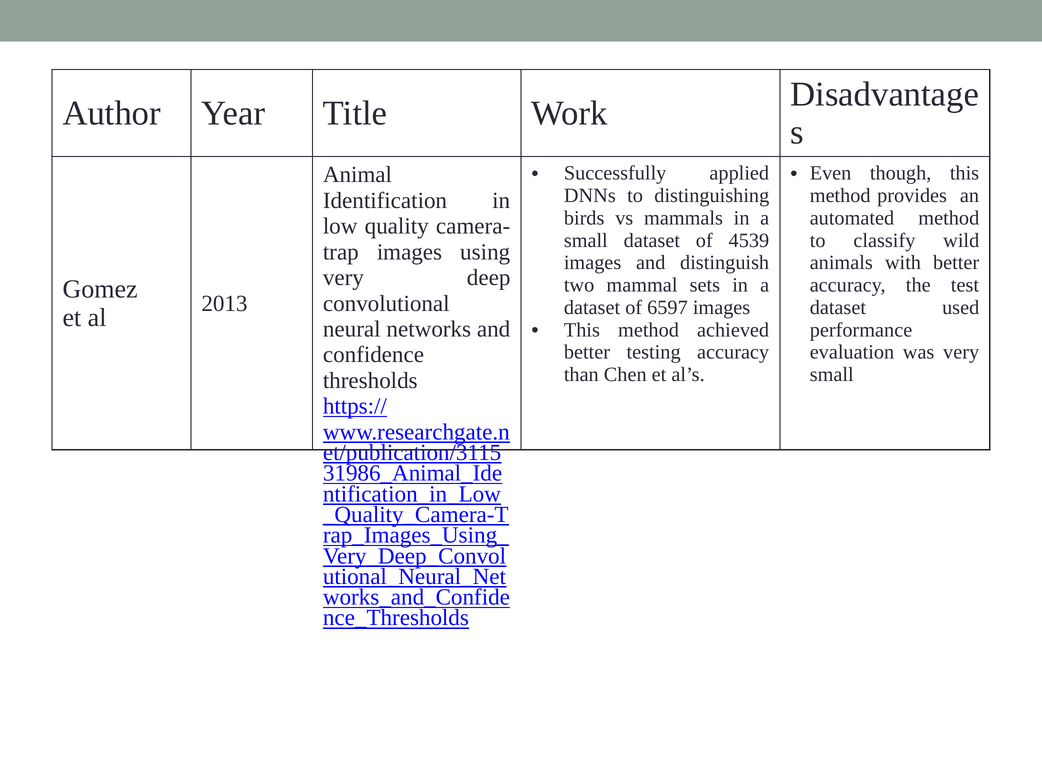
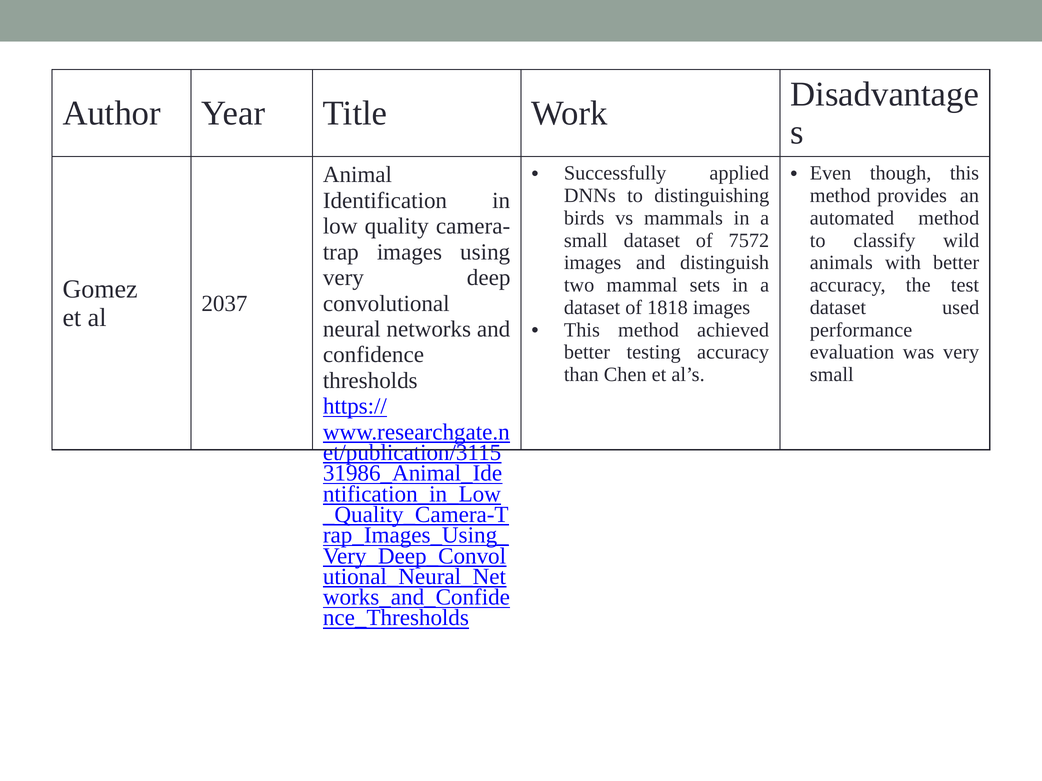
4539: 4539 -> 7572 (749, 240)
2013: 2013 -> 2037 (224, 304)
6597: 6597 -> 1818 (667, 308)
